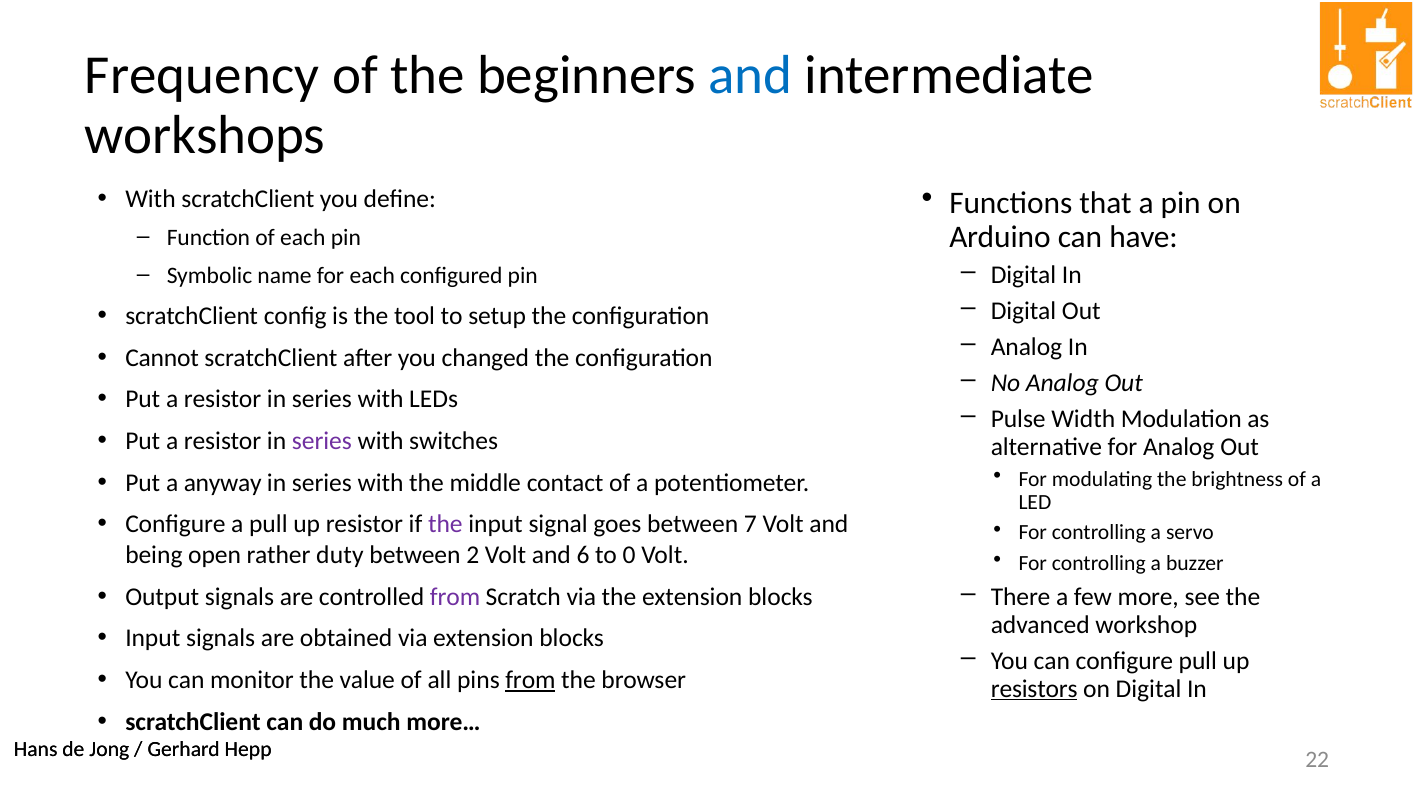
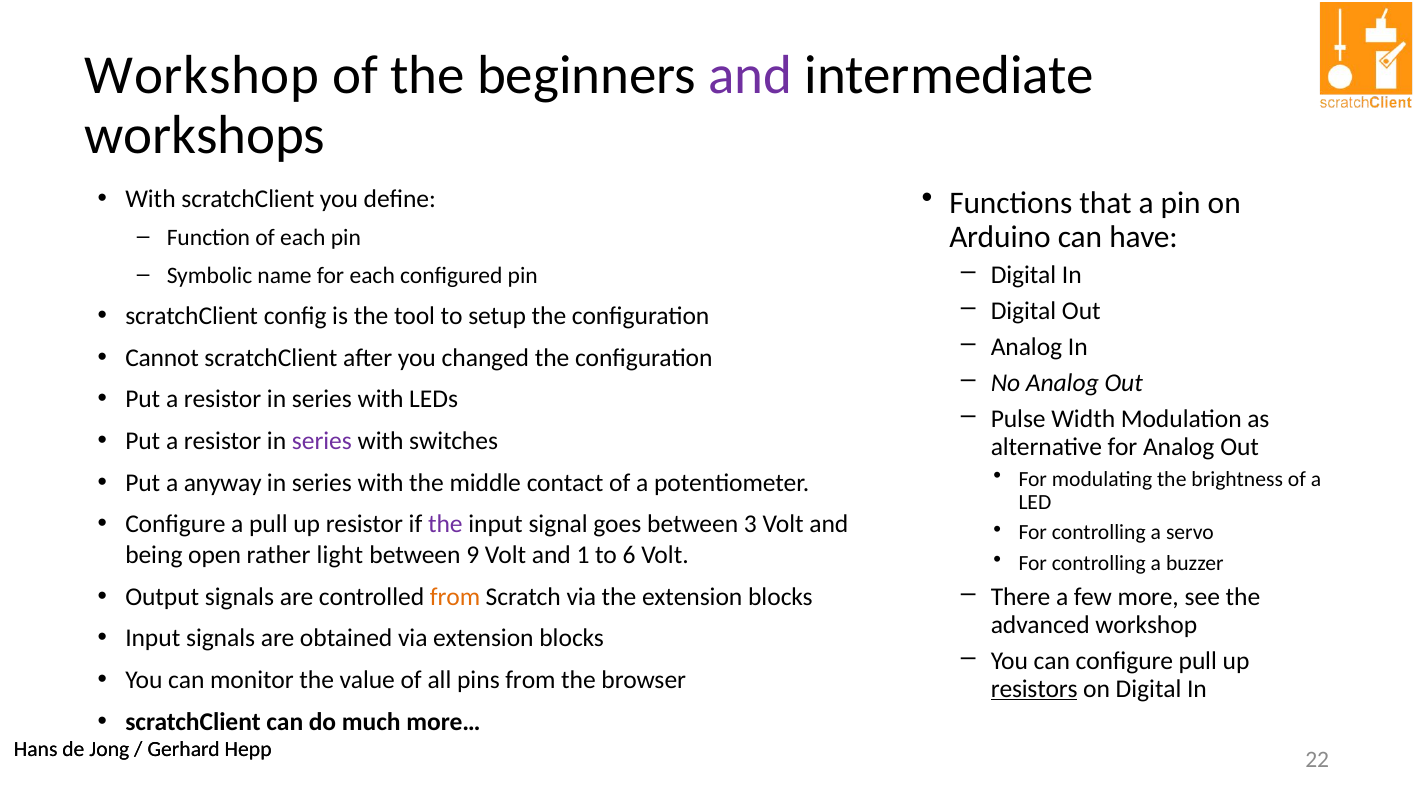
Frequency: Frequency -> Workshop (202, 76)
and colour: blue -> purple (751, 76)
7: 7 -> 3 (750, 525)
duty: duty -> light (340, 555)
2: 2 -> 9 (473, 555)
6: 6 -> 1 (583, 555)
0: 0 -> 6 (629, 555)
from colour: purple -> orange (455, 597)
from underline: present -> none (530, 680)
